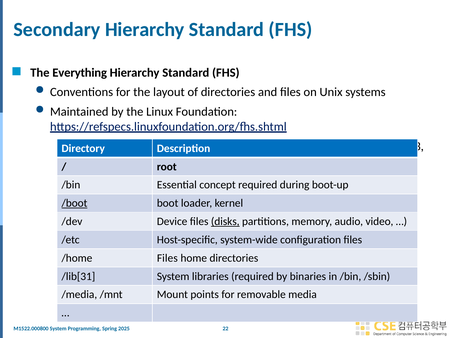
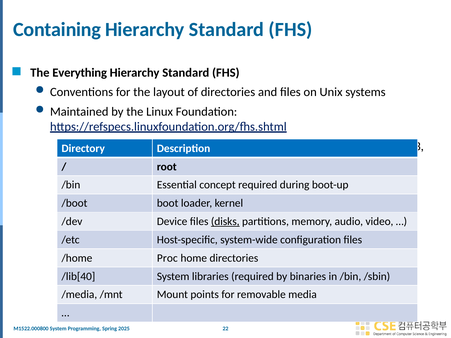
Secondary: Secondary -> Containing (57, 30)
/boot underline: present -> none (74, 203)
/home Files: Files -> Proc (167, 258)
/lib[31: /lib[31 -> /lib[40 (78, 277)
